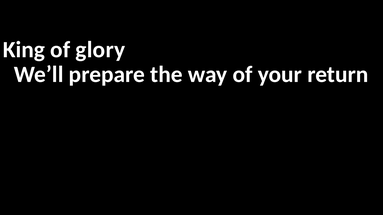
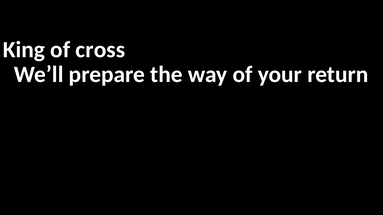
glory: glory -> cross (100, 50)
